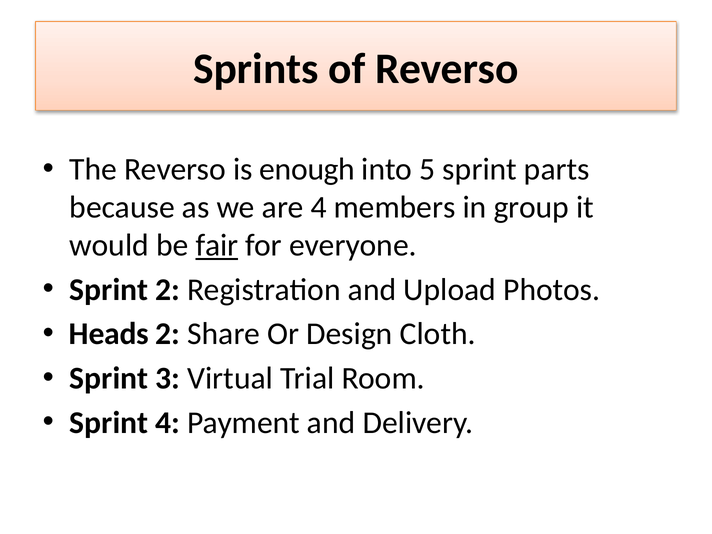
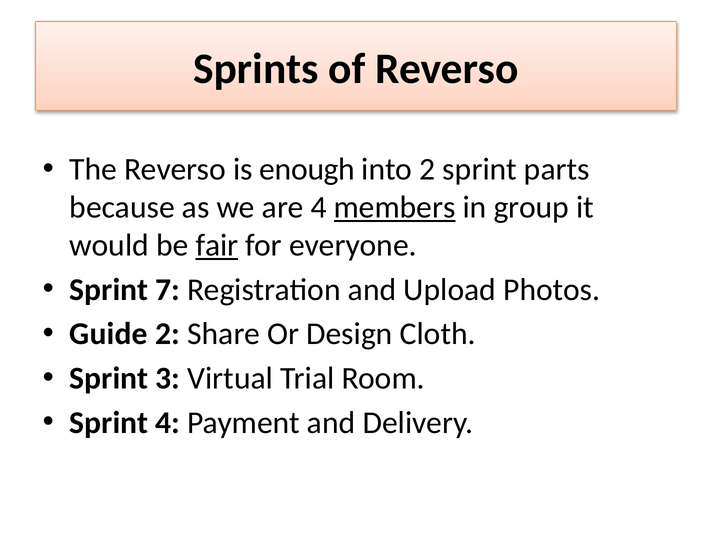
into 5: 5 -> 2 (427, 169)
members underline: none -> present (395, 207)
Sprint 2: 2 -> 7 (168, 290)
Heads: Heads -> Guide (109, 334)
